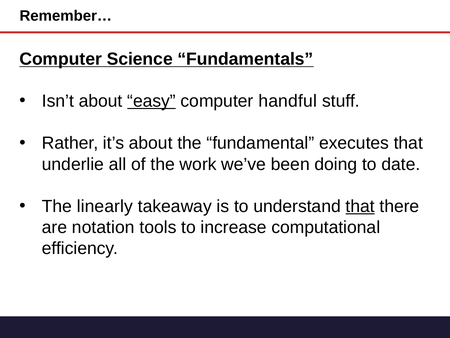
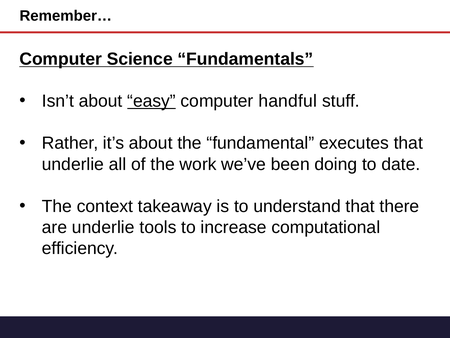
linearly: linearly -> context (105, 206)
that underline: present -> none (360, 206)
are notation: notation -> underlie (103, 227)
